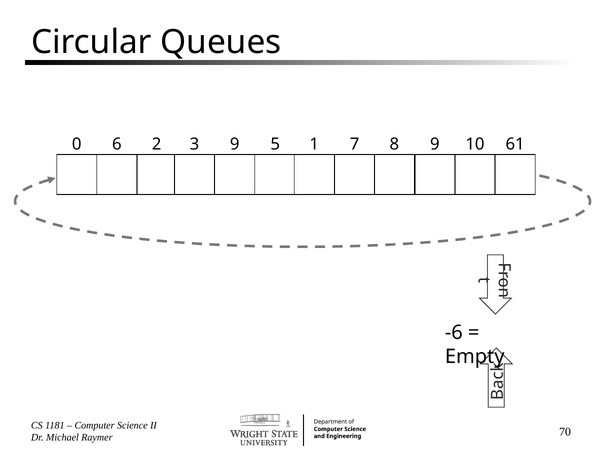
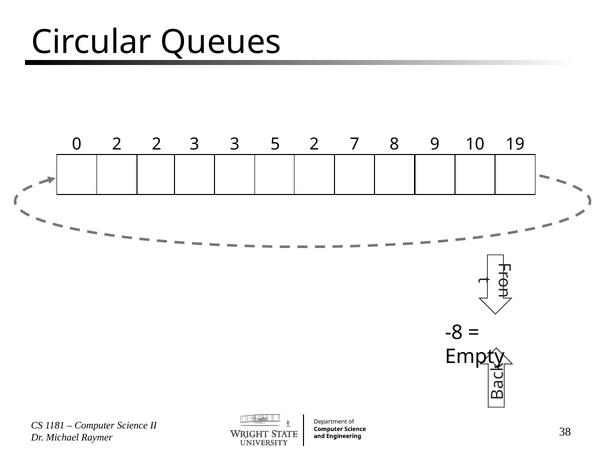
0 6: 6 -> 2 (117, 145)
3 9: 9 -> 3 (235, 145)
5 1: 1 -> 2 (314, 145)
61: 61 -> 19 (515, 145)
-6: -6 -> -8 (454, 333)
70: 70 -> 38 (565, 432)
